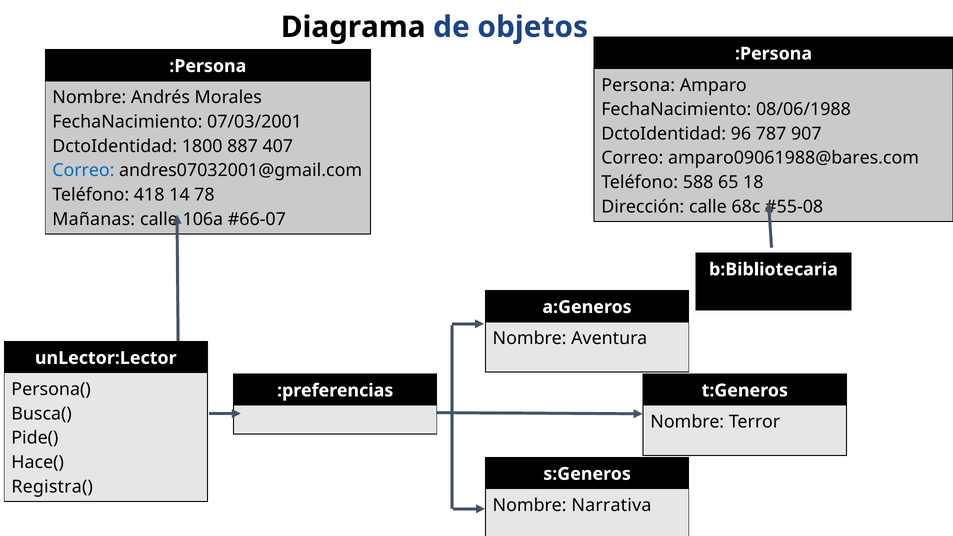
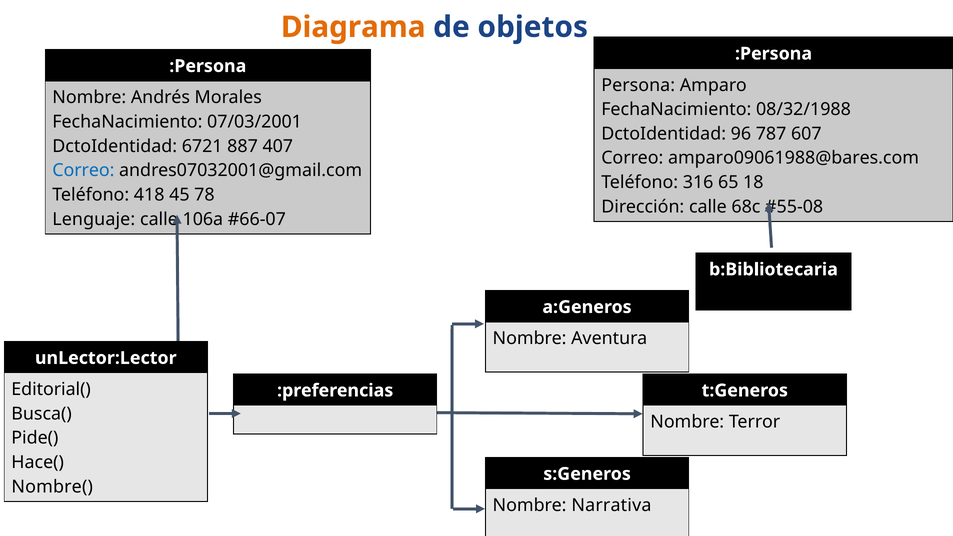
Diagrama colour: black -> orange (353, 27)
08/06/1988: 08/06/1988 -> 08/32/1988 (803, 109)
907: 907 -> 607 (806, 134)
1800: 1800 -> 6721 (202, 146)
588: 588 -> 316 (698, 182)
14: 14 -> 45 (179, 195)
Mañanas: Mañanas -> Lenguaje (94, 219)
Persona(: Persona( -> Editorial( (51, 390)
Registra(: Registra( -> Nombre( (52, 487)
